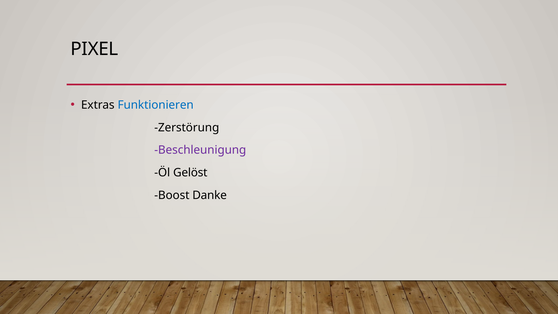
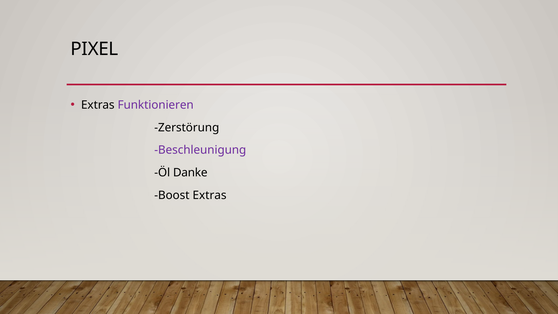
Funktionieren colour: blue -> purple (156, 105)
Gelöst: Gelöst -> Danke (190, 173)
Boost Danke: Danke -> Extras (210, 195)
